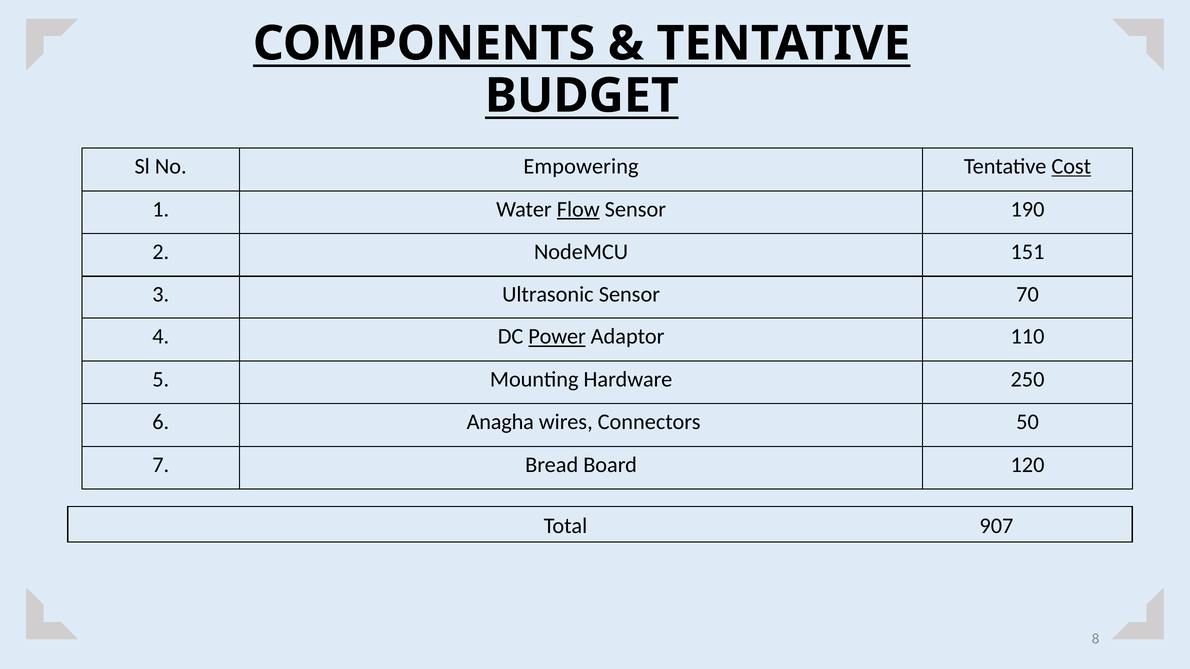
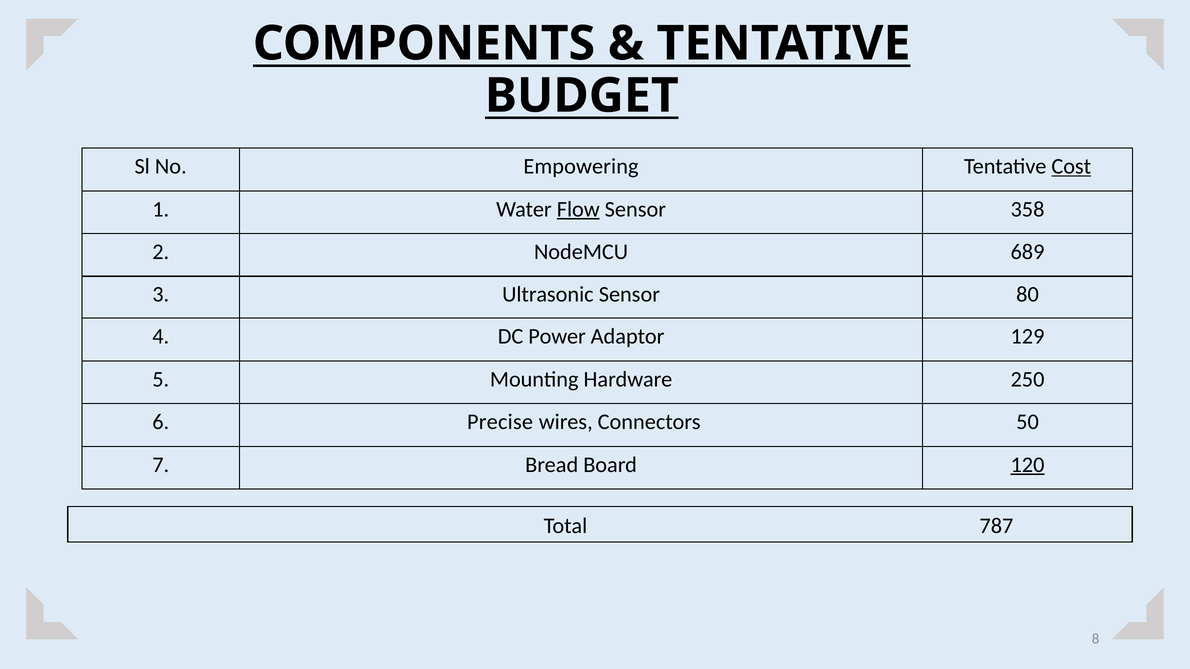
190: 190 -> 358 (1027, 209)
151: 151 -> 689 (1027, 252)
70: 70 -> 80 (1028, 295)
Power underline: present -> none (557, 337)
110: 110 -> 129 (1027, 337)
Anagha: Anagha -> Precise (500, 422)
120 underline: none -> present (1027, 465)
907: 907 -> 787 (996, 526)
